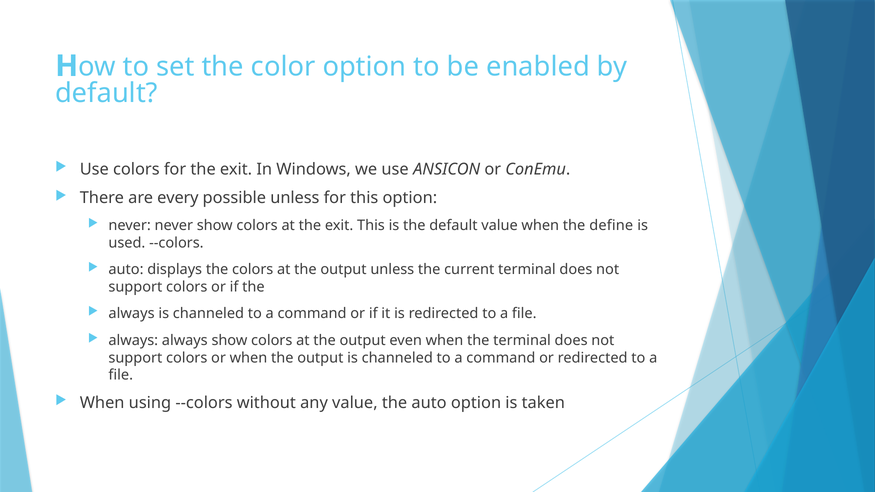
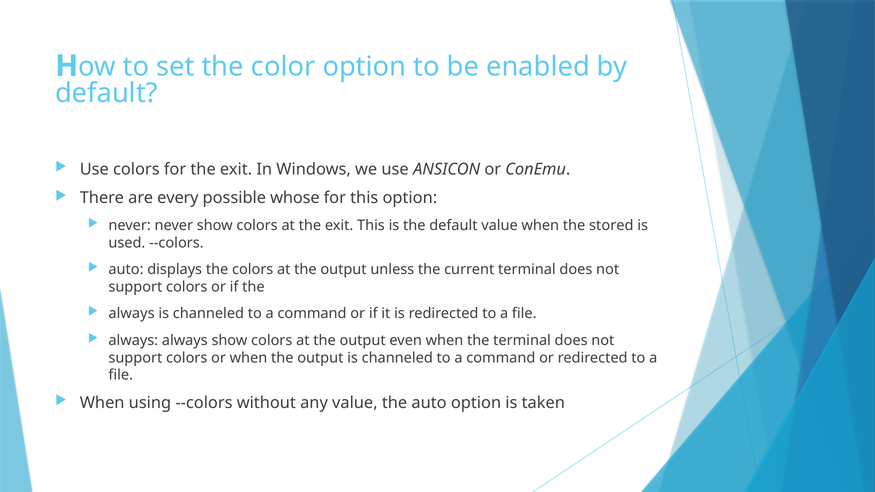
possible unless: unless -> whose (295, 198)
define: define -> stored (611, 226)
